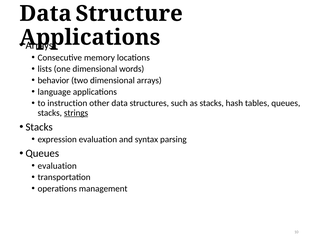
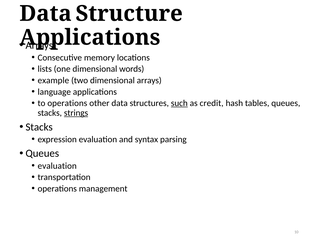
behavior: behavior -> example (53, 80)
to instruction: instruction -> operations (67, 103)
such underline: none -> present (179, 103)
as stacks: stacks -> credit (212, 103)
